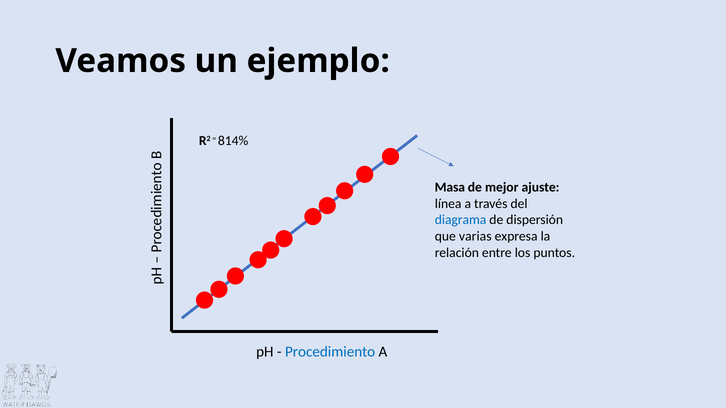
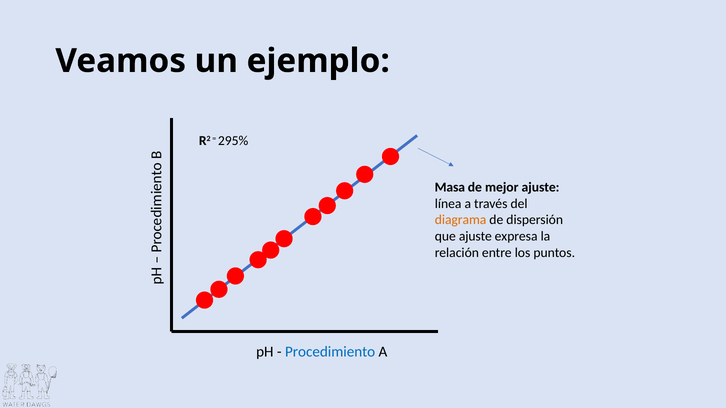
814%: 814% -> 295% (233, 141)
diagrama colour: blue -> orange (461, 220)
que varias: varias -> ajuste (475, 237)
